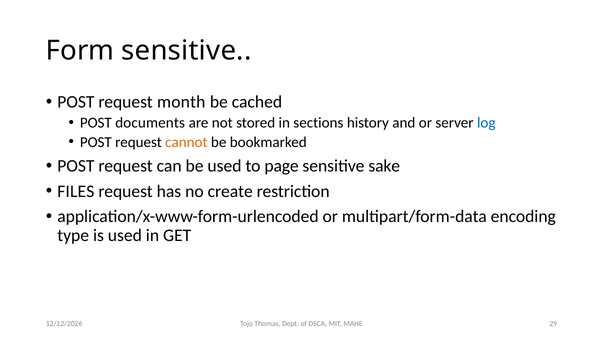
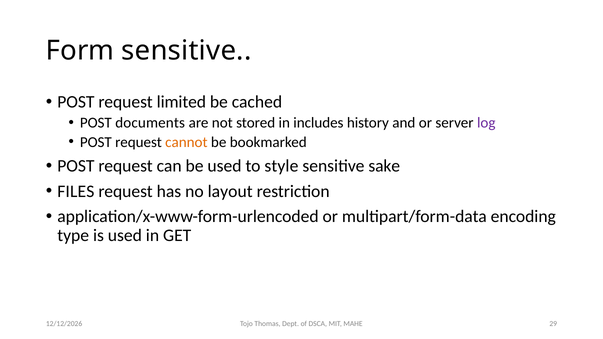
month: month -> limited (181, 102)
sections: sections -> includes (318, 123)
log colour: blue -> purple (486, 123)
page: page -> style (281, 166)
create: create -> layout (230, 191)
